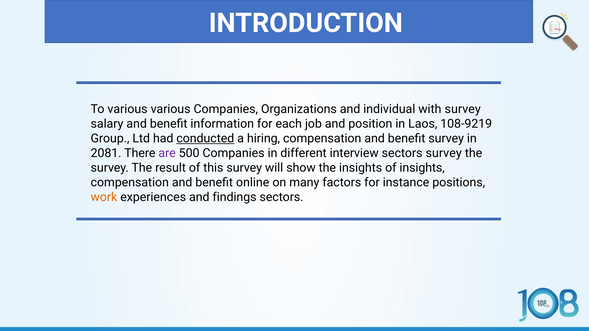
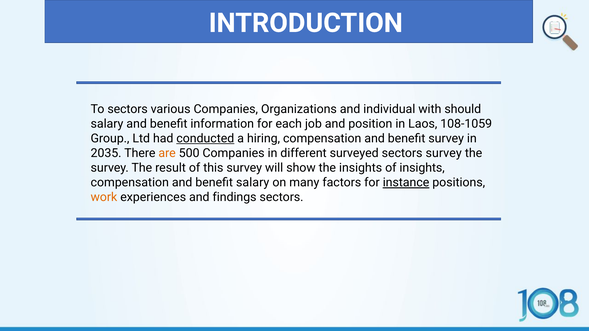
To various: various -> sectors (128, 109)
with survey: survey -> should (463, 109)
108-9219: 108-9219 -> 108-1059 (466, 124)
2081: 2081 -> 2035 (106, 153)
are colour: purple -> orange (167, 153)
interview: interview -> surveyed (354, 153)
benefit online: online -> salary (253, 183)
instance underline: none -> present (406, 183)
